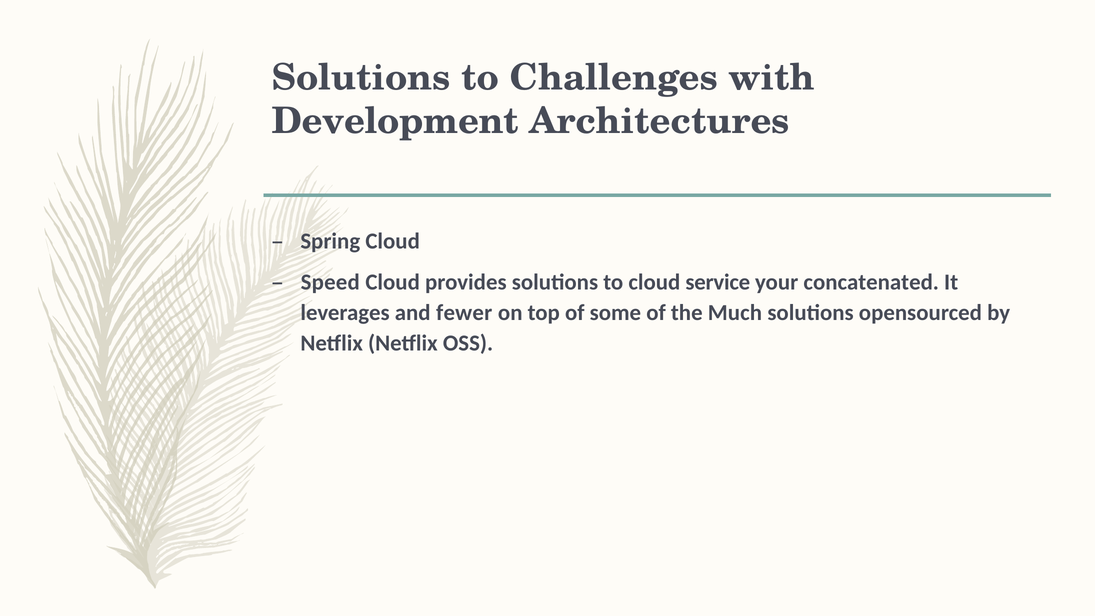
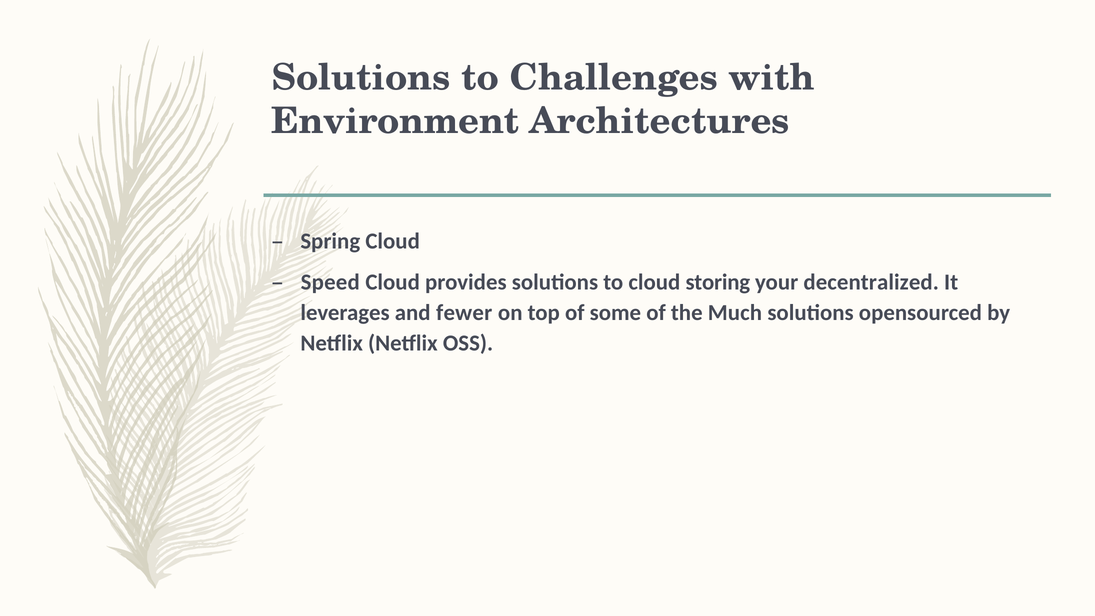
Development: Development -> Environment (395, 121)
service: service -> storing (718, 282)
concatenated: concatenated -> decentralized (871, 282)
